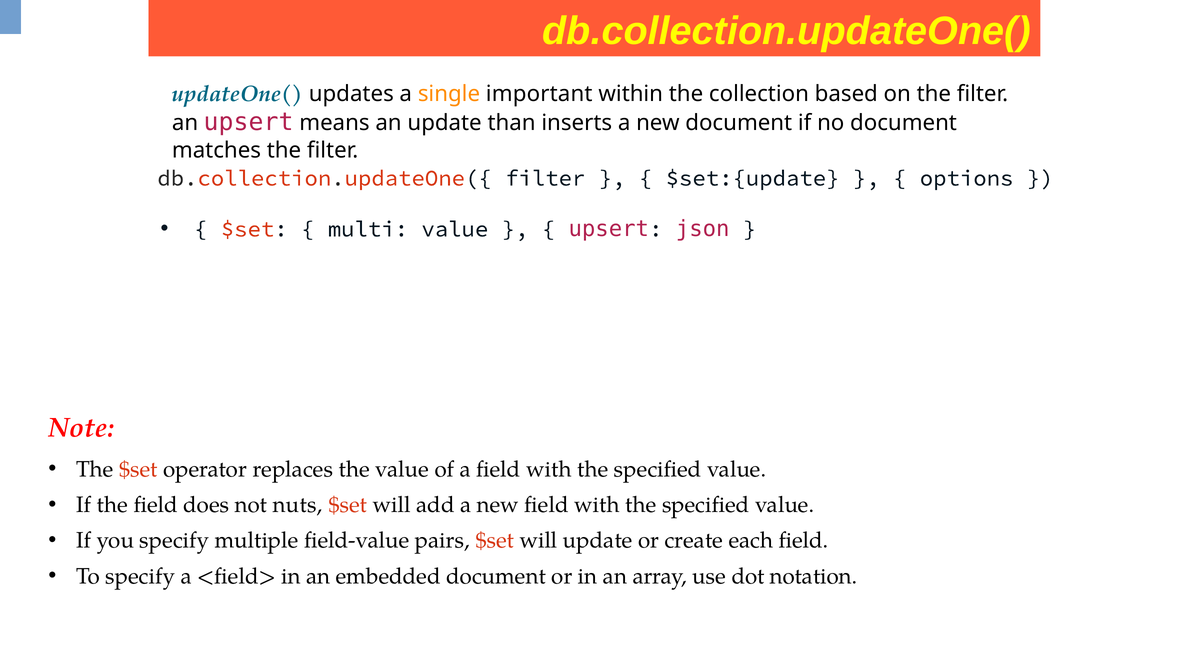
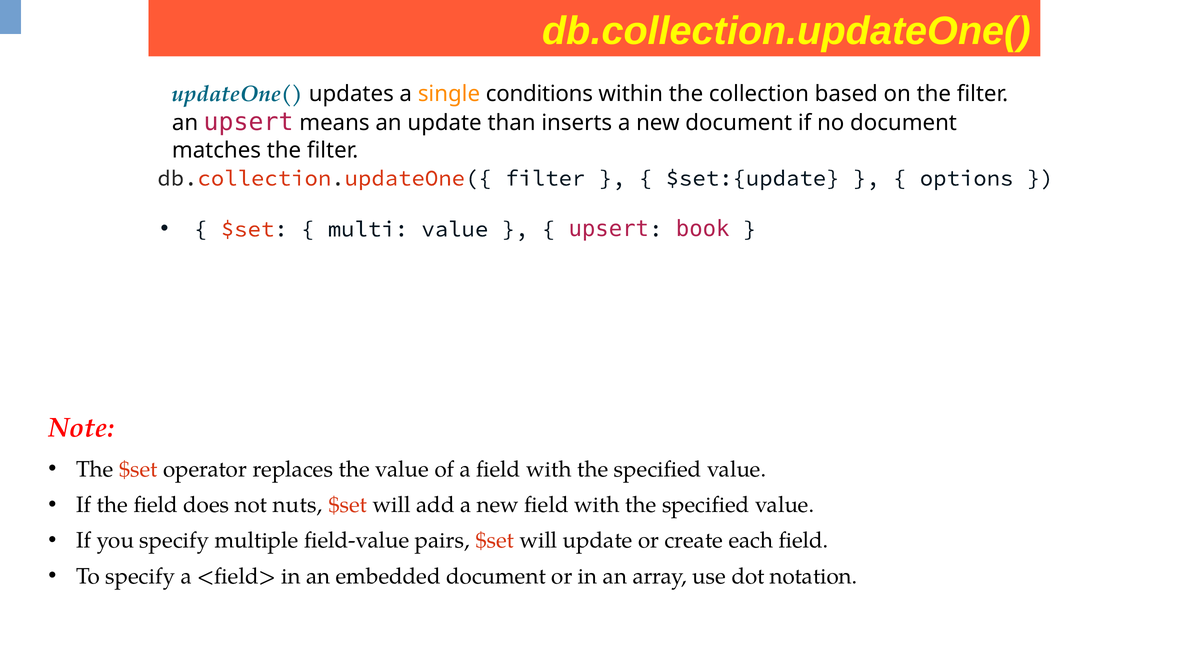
important: important -> conditions (539, 94)
json: json -> book (703, 229)
